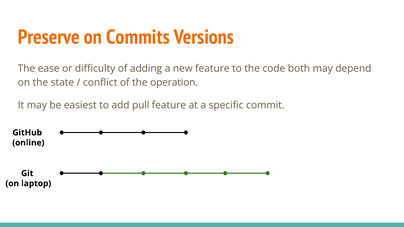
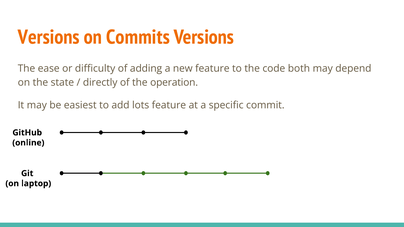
Preserve: Preserve -> Versions (49, 37)
conflict: conflict -> directly (100, 83)
pull: pull -> lots (141, 105)
